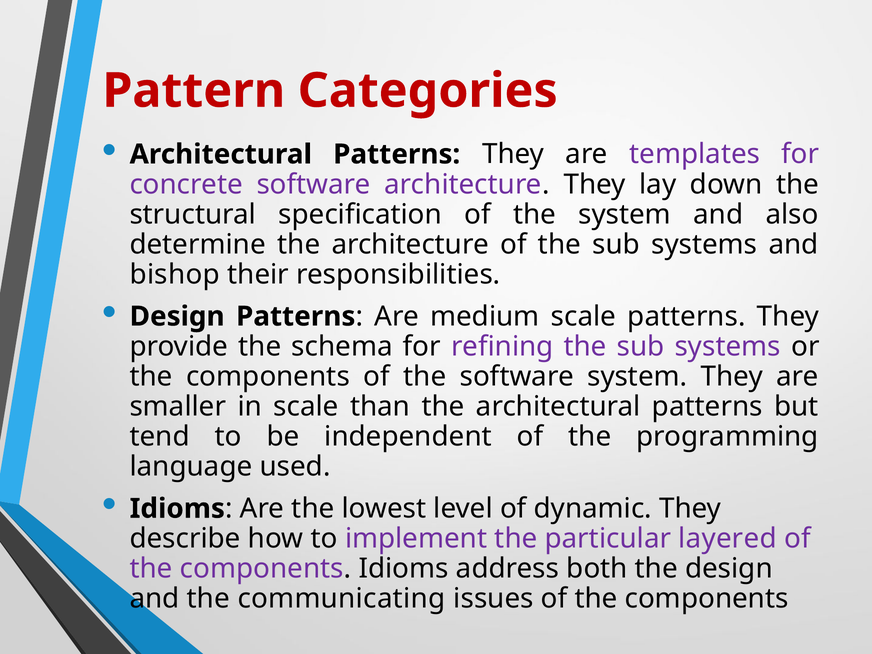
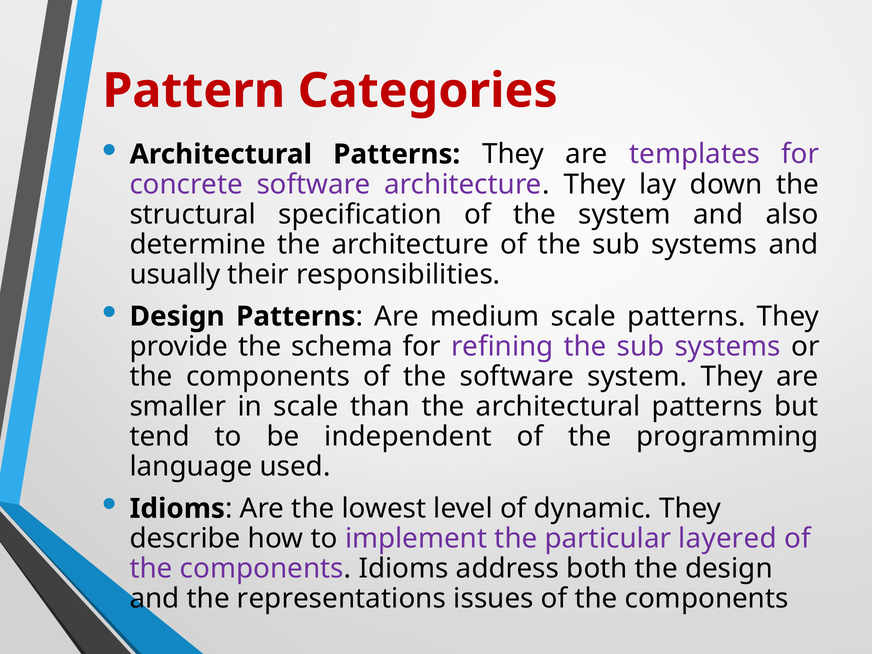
bishop: bishop -> usually (175, 275)
communicating: communicating -> representations (342, 599)
